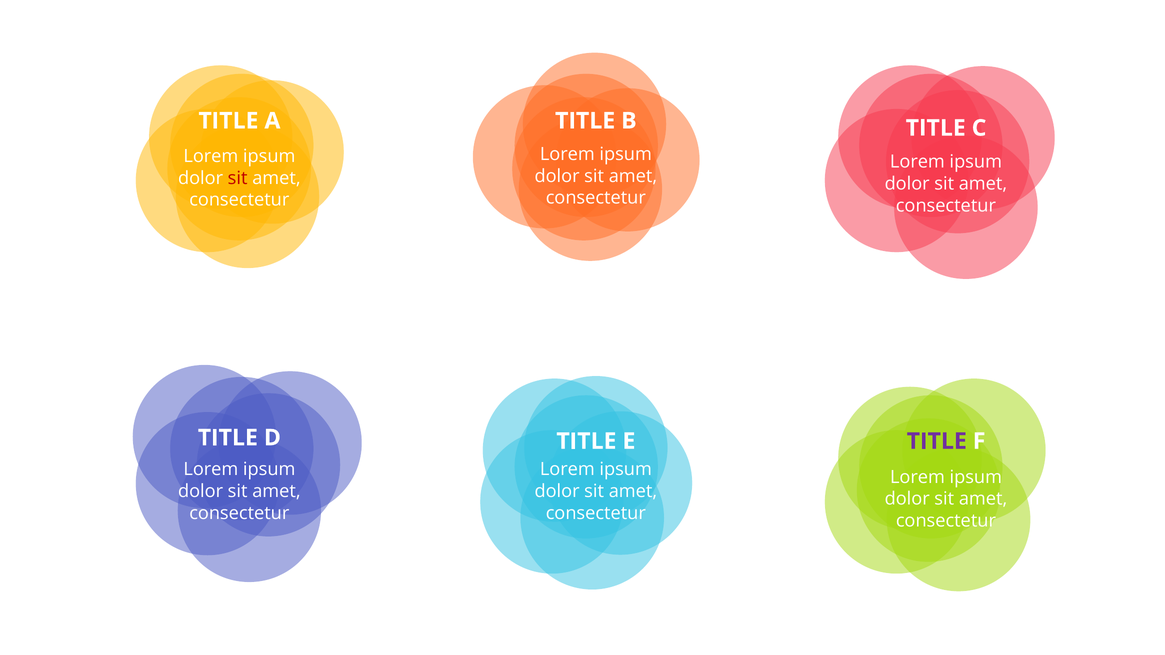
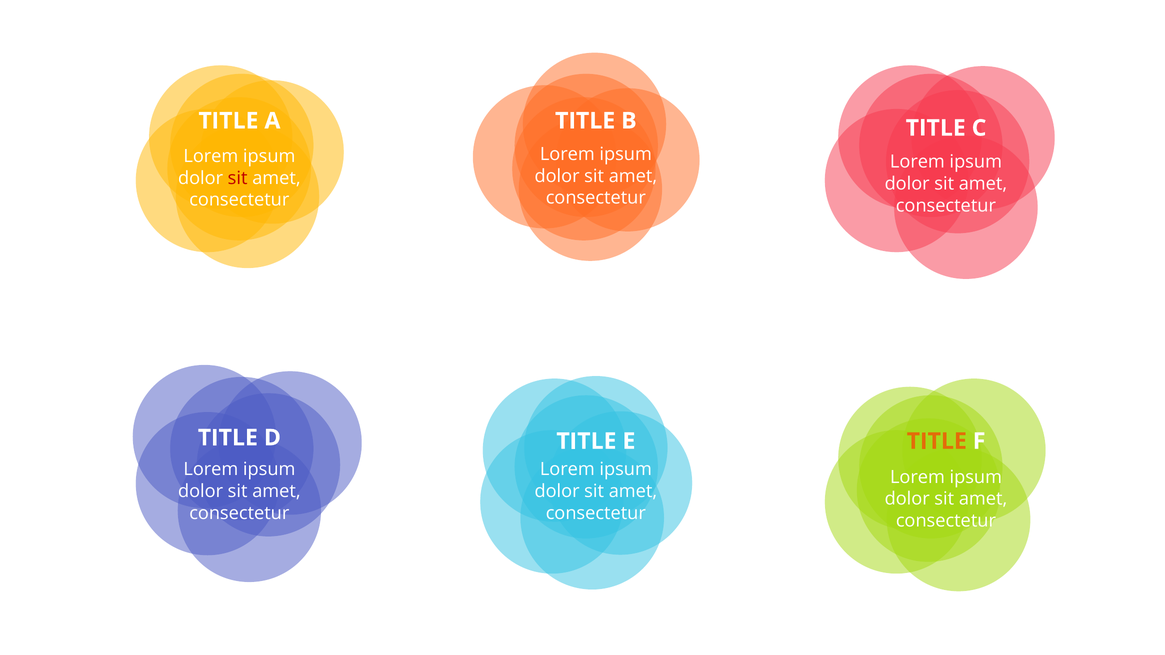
TITLE colour: purple -> orange (937, 441)
